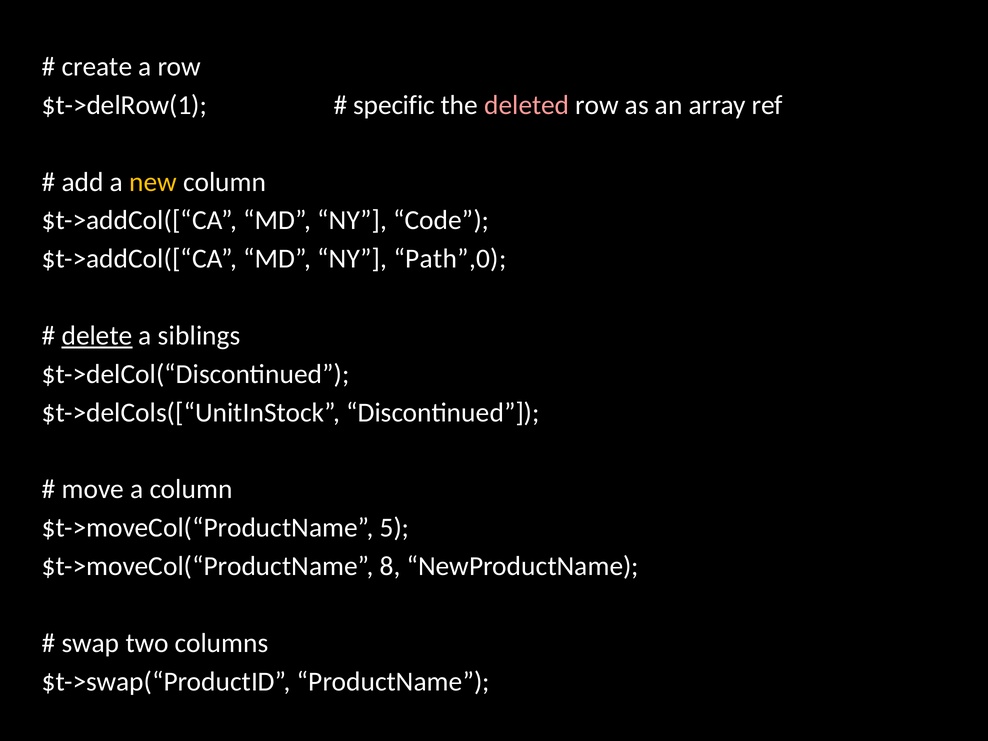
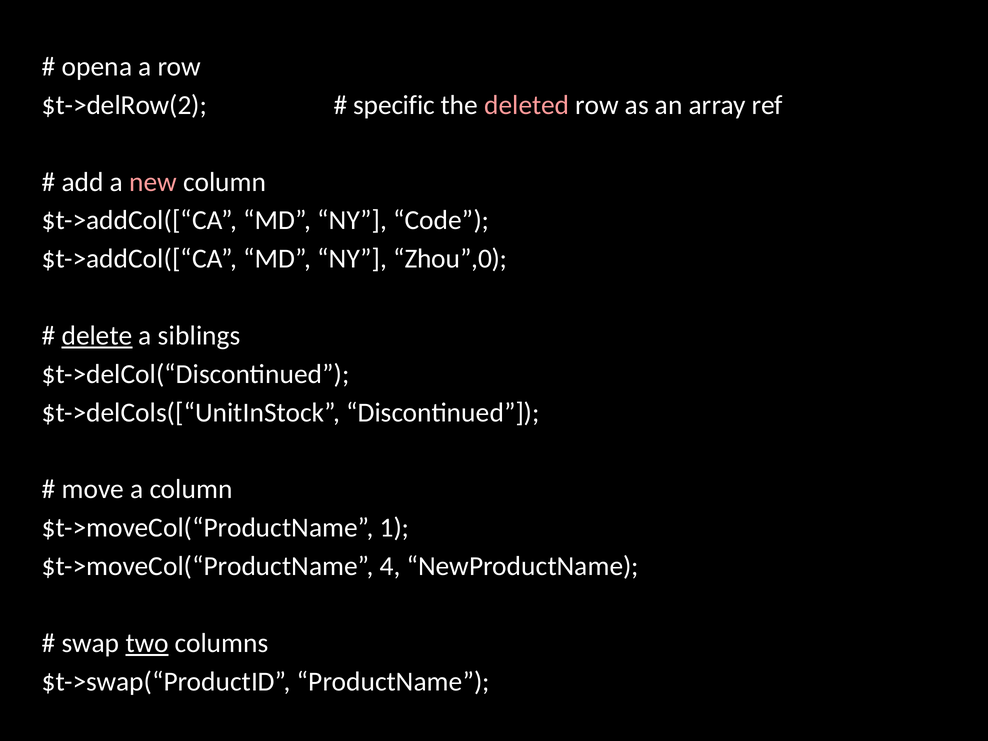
create: create -> opena (97, 67)
$t->delRow(1: $t->delRow(1 -> $t->delRow(2 (124, 105)
new colour: yellow -> pink (153, 182)
Path”,0: Path”,0 -> Zhou”,0 (450, 259)
5: 5 -> 1 (394, 528)
8: 8 -> 4 (390, 566)
two underline: none -> present (147, 643)
